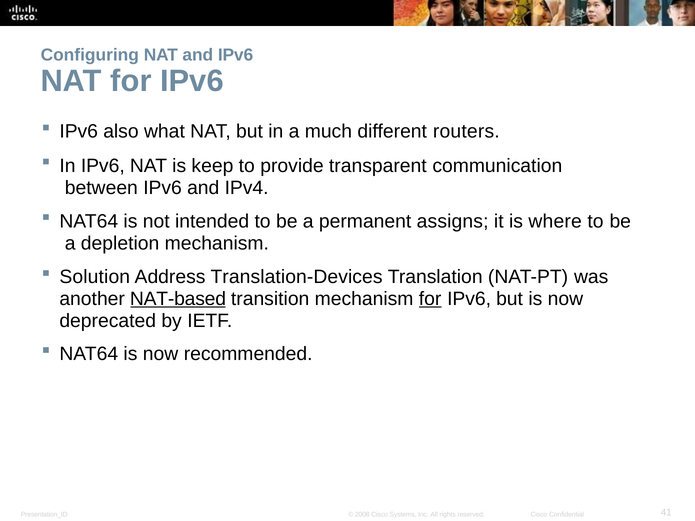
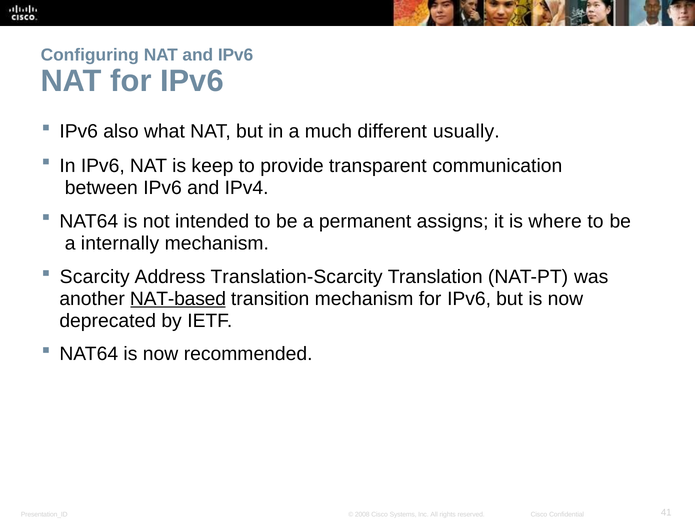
routers: routers -> usually (466, 132)
depletion: depletion -> internally (120, 243)
Solution: Solution -> Scarcity (95, 277)
Translation-Devices: Translation-Devices -> Translation-Scarcity (297, 277)
for underline: present -> none (430, 299)
